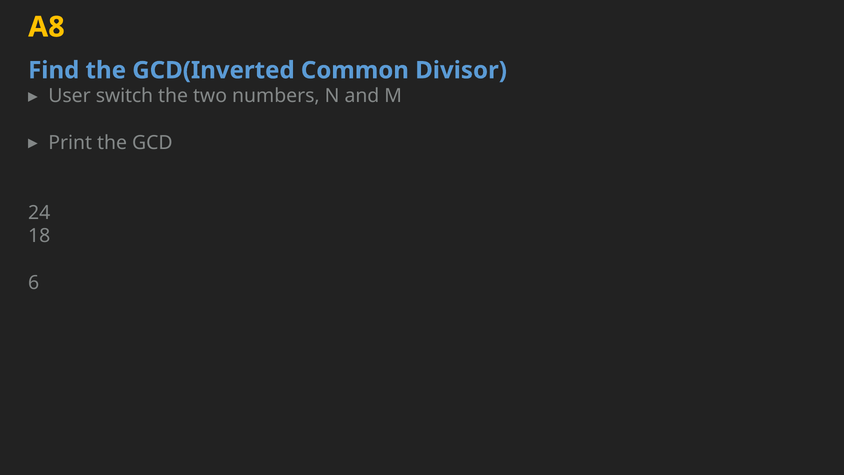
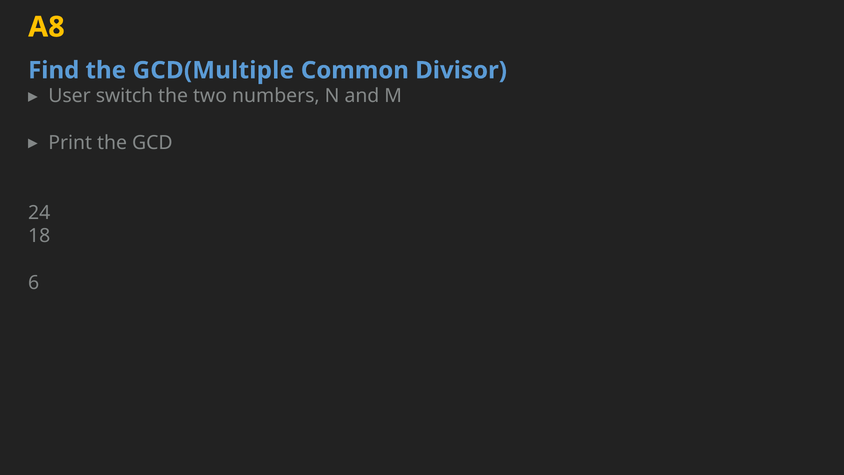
GCD(Inverted: GCD(Inverted -> GCD(Multiple (213, 70)
